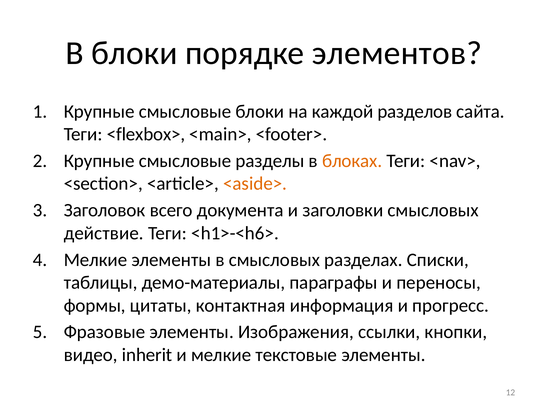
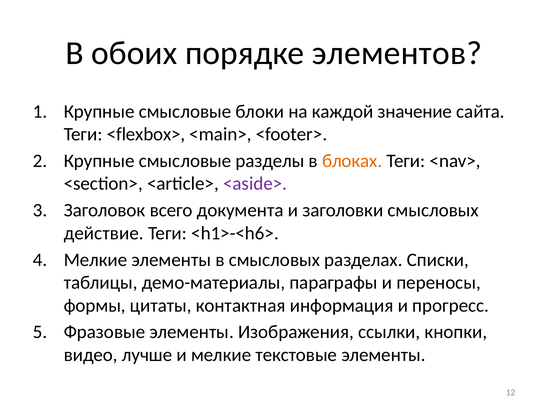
В блоки: блоки -> обоих (134, 53)
разделов: разделов -> значение (415, 111)
<aside> colour: orange -> purple (255, 184)
inherit: inherit -> лучше (147, 355)
